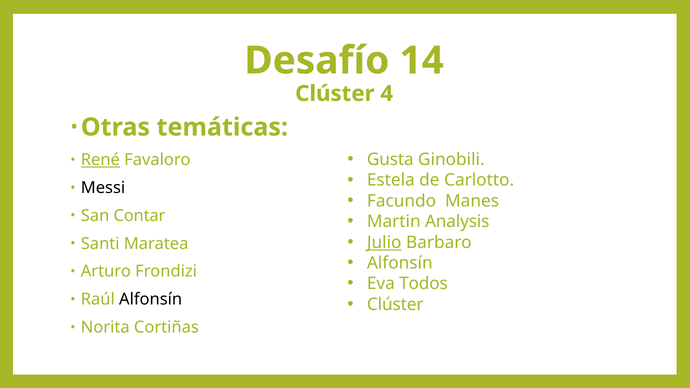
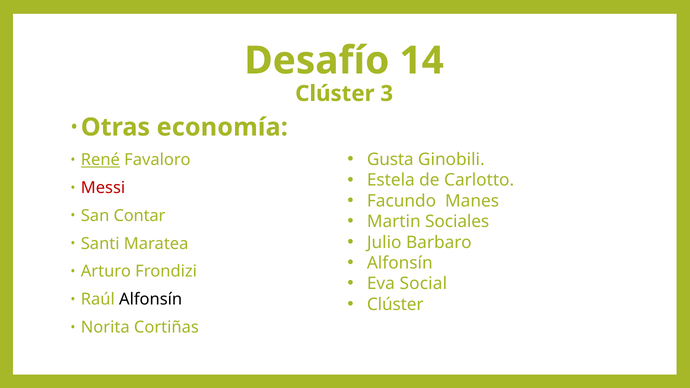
4: 4 -> 3 (387, 94)
temáticas: temáticas -> economía (222, 127)
Messi colour: black -> red (103, 188)
Analysis: Analysis -> Sociales (457, 222)
Julio underline: present -> none (384, 242)
Todos: Todos -> Social (423, 284)
